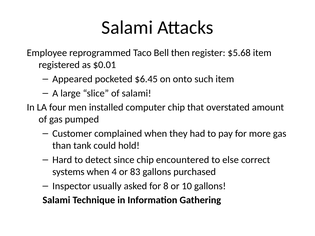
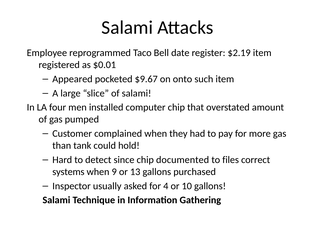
then: then -> date (180, 53)
$5.68: $5.68 -> $2.19 (239, 53)
$6.45: $6.45 -> $9.67 (146, 79)
encountered: encountered -> documented (183, 160)
else: else -> files (231, 160)
4: 4 -> 9 (114, 172)
83: 83 -> 13 (135, 172)
8: 8 -> 4 (166, 186)
